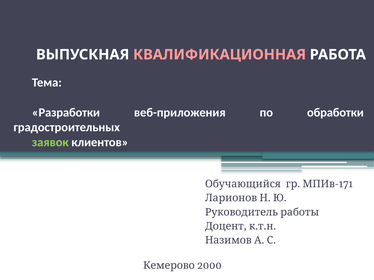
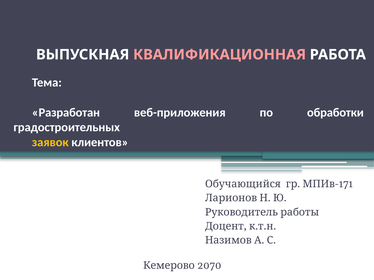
Разработки: Разработки -> Разработан (66, 113)
заявок colour: light green -> yellow (50, 143)
2000: 2000 -> 2070 (209, 266)
